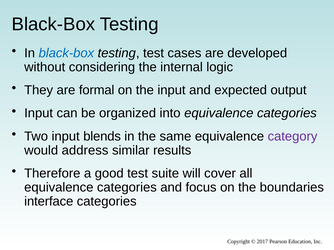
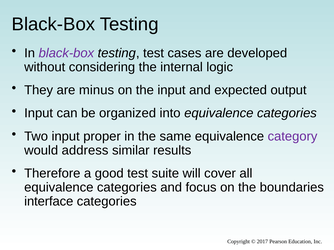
black-box colour: blue -> purple (66, 53)
formal: formal -> minus (97, 90)
blends: blends -> proper (102, 137)
